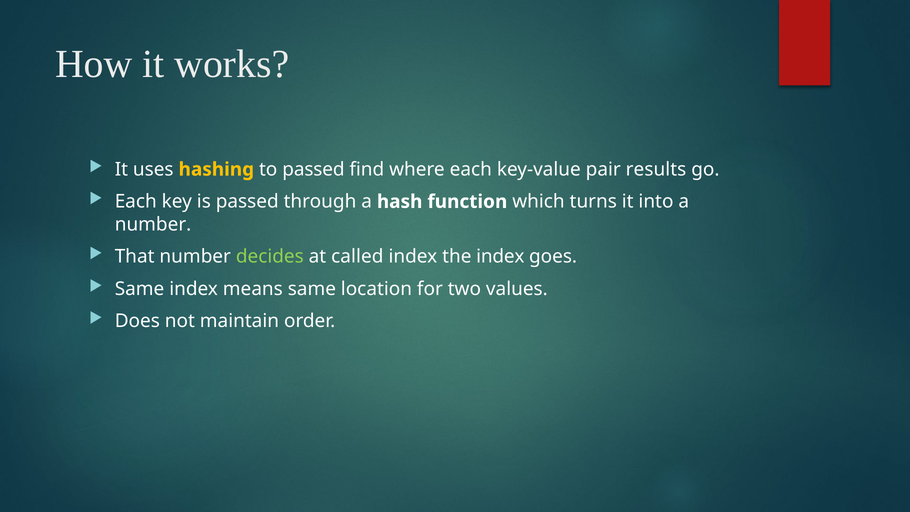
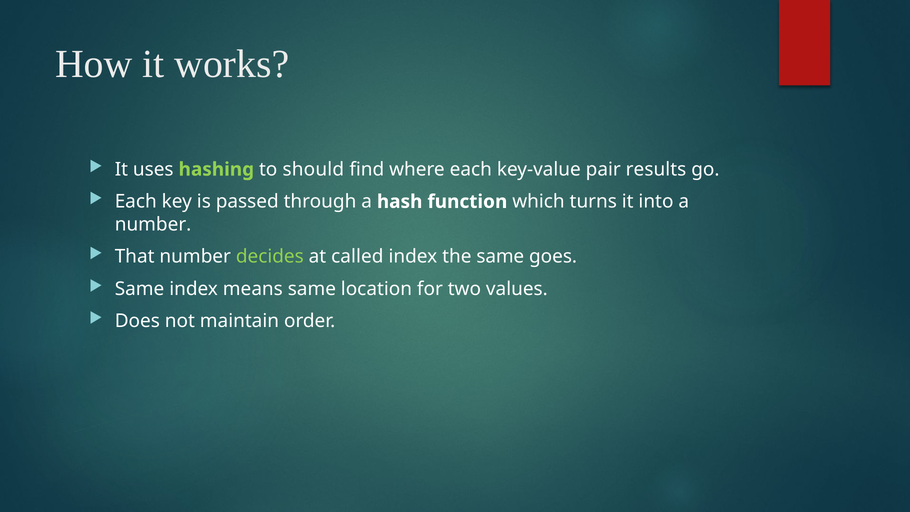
hashing colour: yellow -> light green (216, 169)
to passed: passed -> should (313, 169)
the index: index -> same (500, 257)
